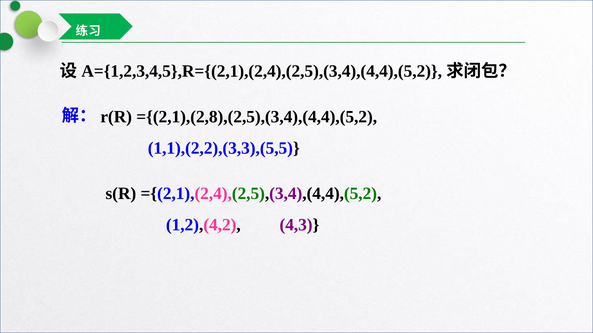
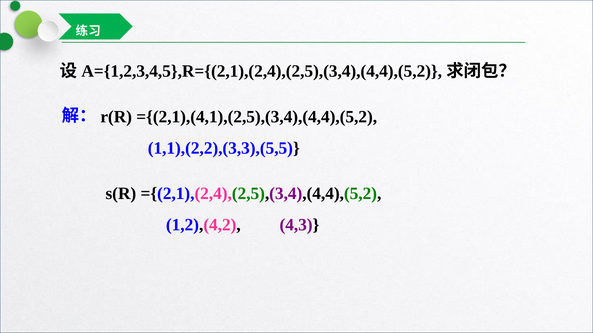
={(2,1),(2,8),(2,5),(3,4),(4,4),(5,2: ={(2,1),(2,8),(2,5),(3,4),(4,4),(5,2 -> ={(2,1),(4,1),(2,5),(3,4),(4,4),(5,2 (257, 117)
